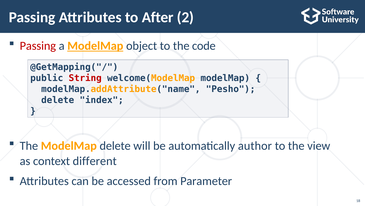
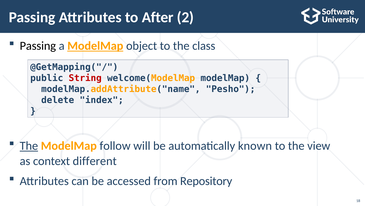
Passing colour: red -> black (38, 46)
code: code -> class (204, 46)
The underline: none -> present (29, 145)
ModelMap delete: delete -> follow (115, 145)
author: author -> known (255, 145)
Parameter: Parameter -> Repository (206, 181)
